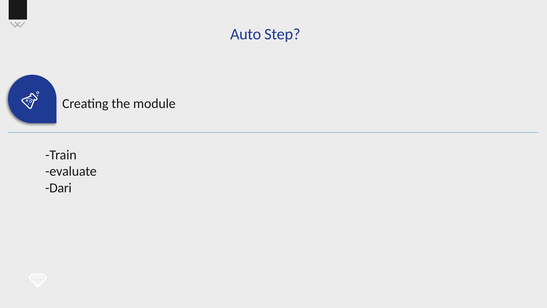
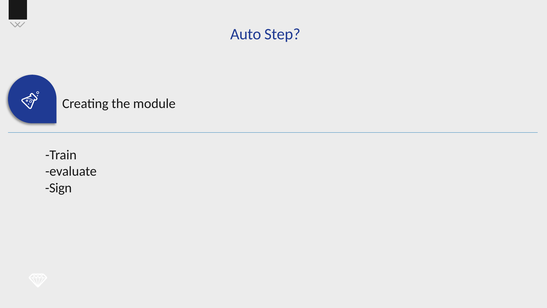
Dari: Dari -> Sign (58, 188)
